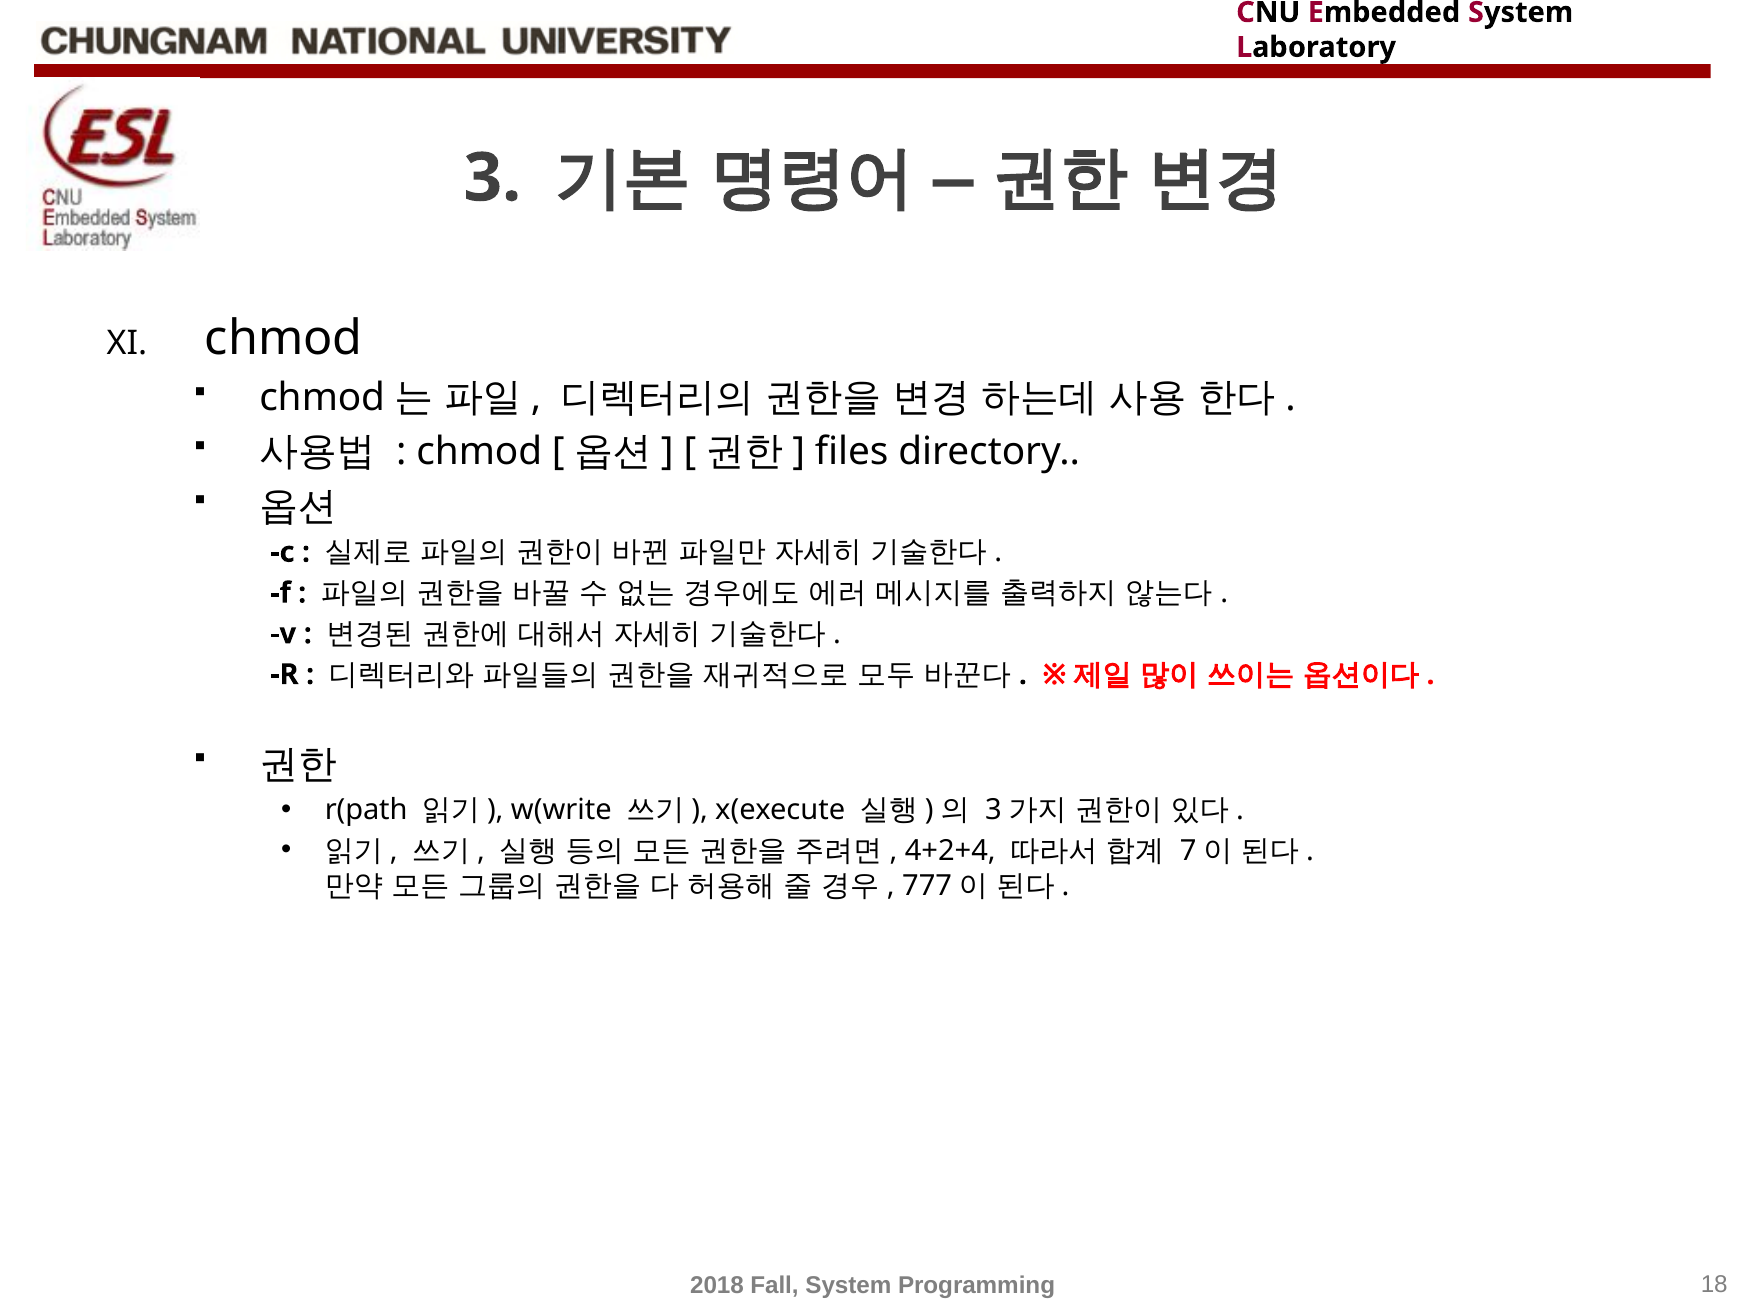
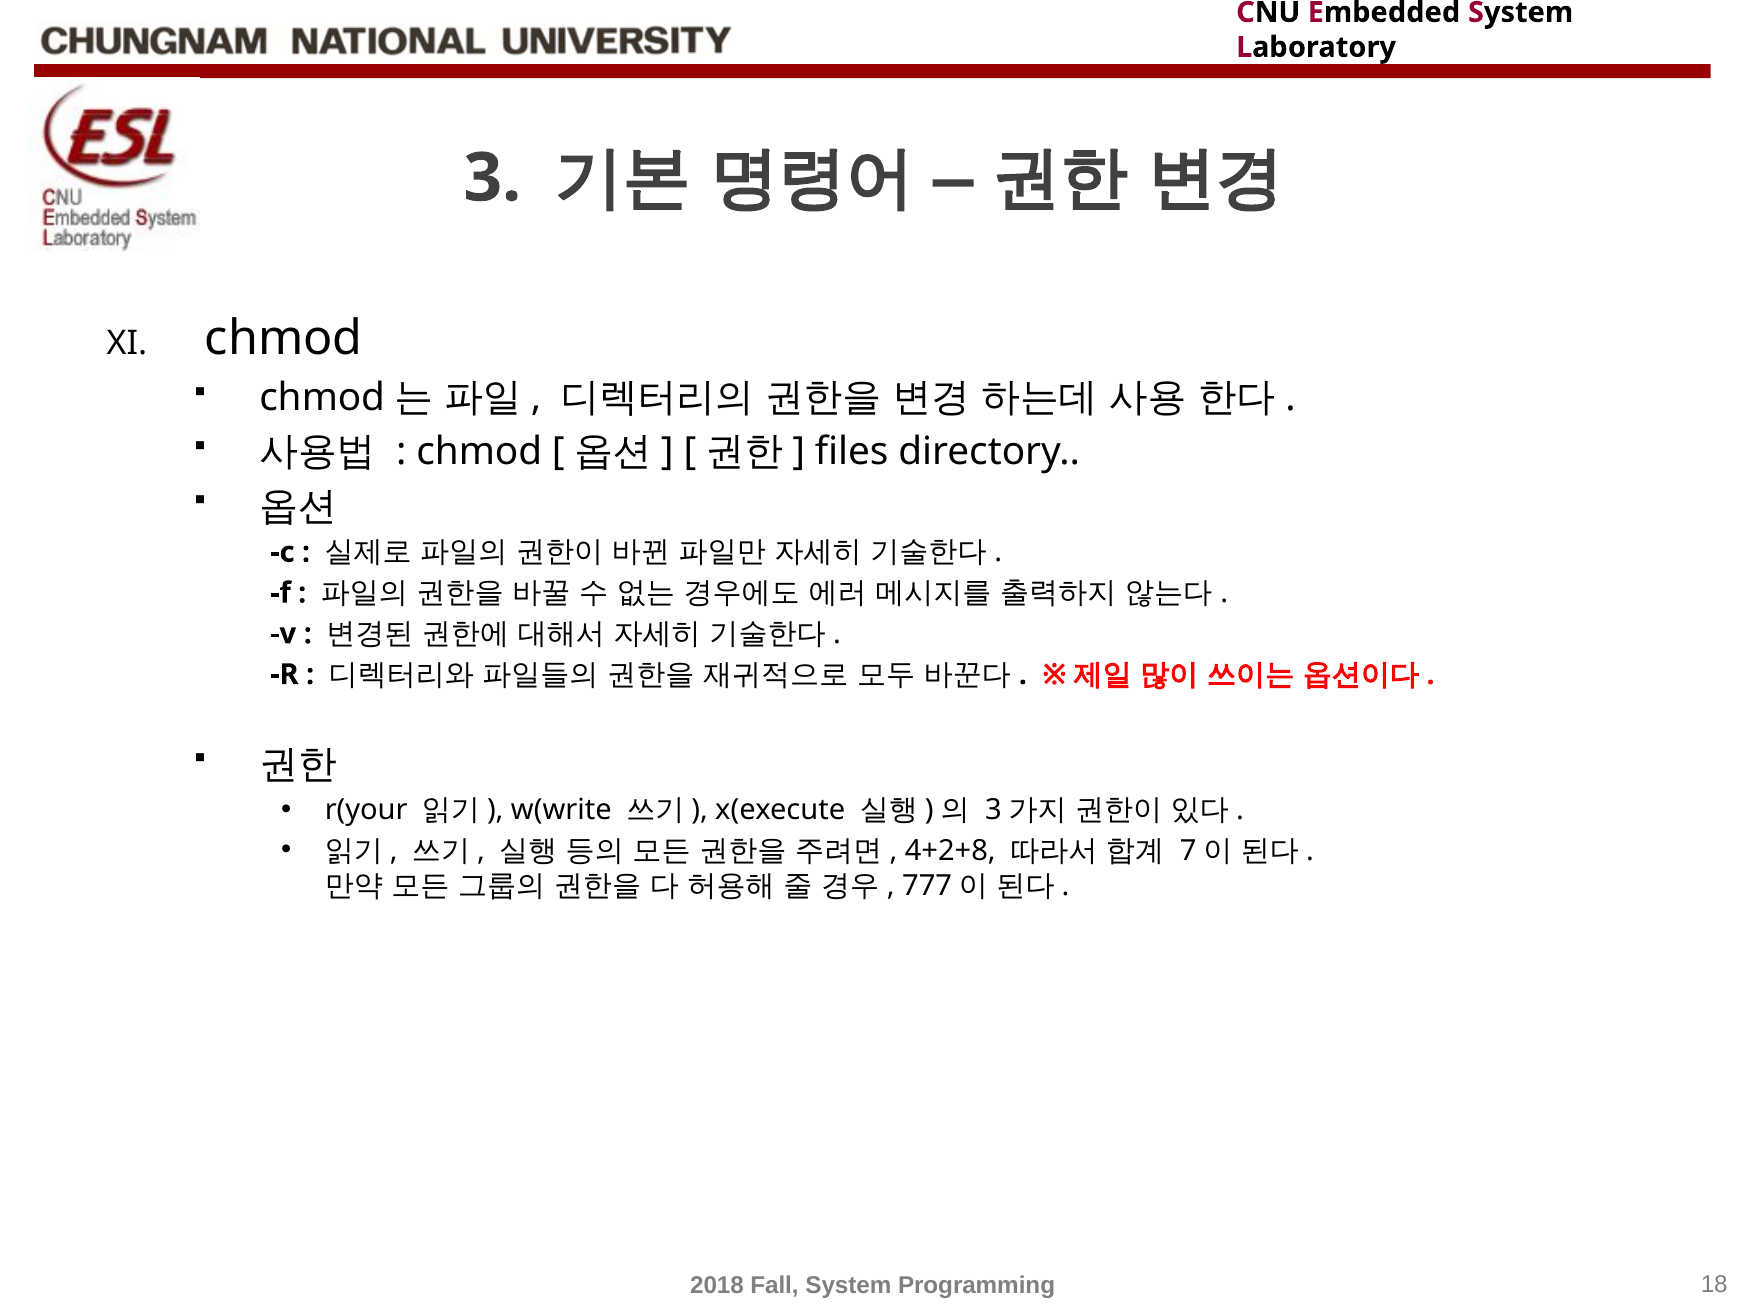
r(path: r(path -> r(your (366, 810)
4+2+4: 4+2+4 -> 4+2+8 (950, 851)
